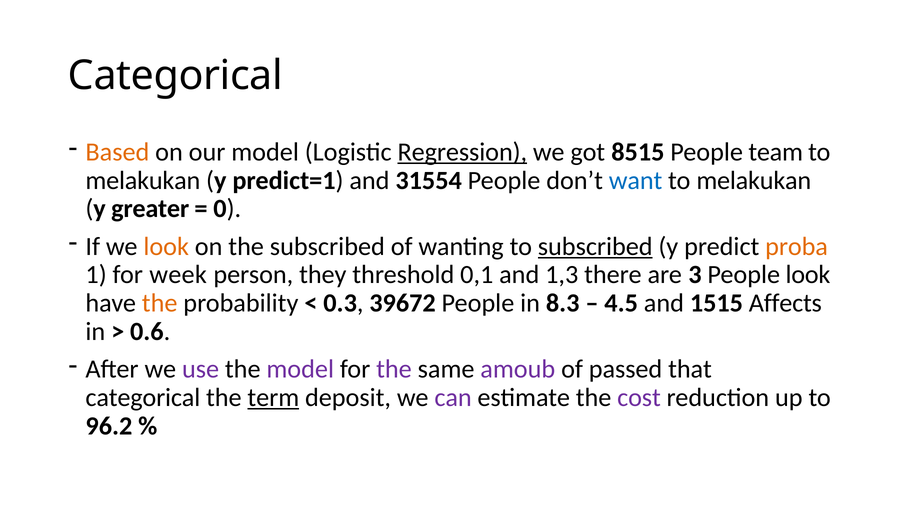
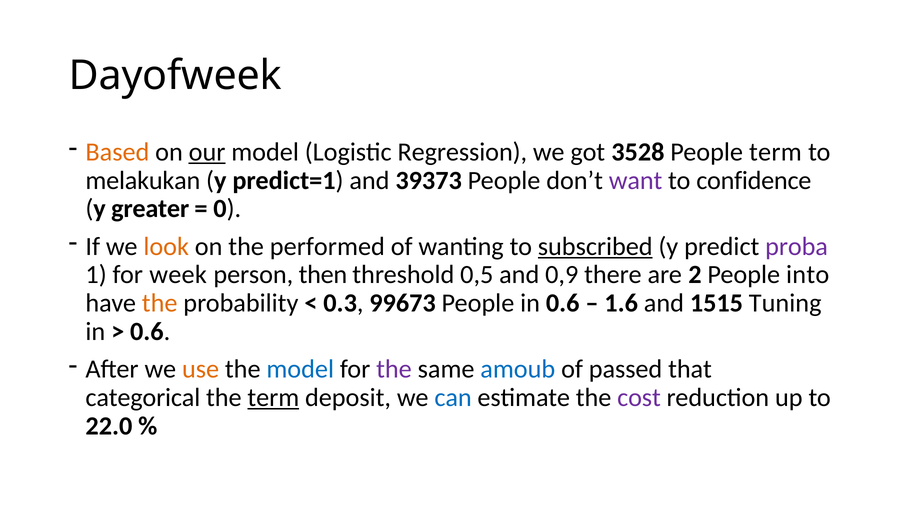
Categorical: Categorical -> Dayofweek (175, 76)
our underline: none -> present (207, 152)
Regression underline: present -> none (462, 152)
8515: 8515 -> 3528 (638, 152)
People team: team -> term (775, 152)
31554: 31554 -> 39373 (429, 181)
want colour: blue -> purple (636, 181)
melakukan: melakukan -> confidence (754, 181)
the subscribed: subscribed -> performed (327, 247)
proba colour: orange -> purple (797, 247)
they: they -> then (323, 275)
0,1: 0,1 -> 0,5 (477, 275)
1,3: 1,3 -> 0,9 (562, 275)
3: 3 -> 2 (695, 275)
People look: look -> into (808, 275)
39672: 39672 -> 99673 (403, 303)
in 8.3: 8.3 -> 0.6 (563, 303)
4.5: 4.5 -> 1.6 (621, 303)
Affects: Affects -> Tuning (785, 303)
use colour: purple -> orange (201, 369)
model colour: purple -> blue (300, 369)
amoub colour: purple -> blue (518, 369)
can colour: purple -> blue (453, 398)
96.2: 96.2 -> 22.0 (109, 426)
